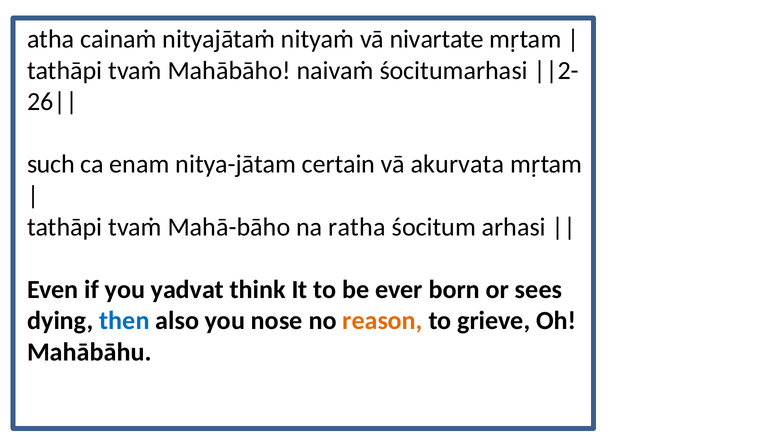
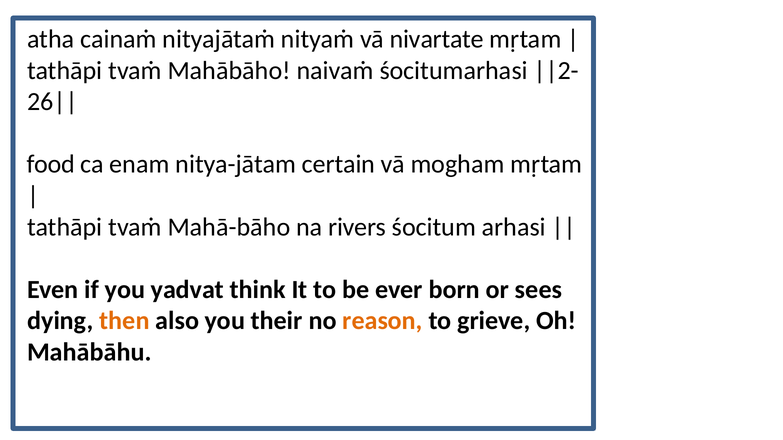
such: such -> food (51, 165)
akurvata: akurvata -> mogham (458, 165)
ratha: ratha -> rivers (357, 227)
then colour: blue -> orange (124, 321)
nose: nose -> their (277, 321)
